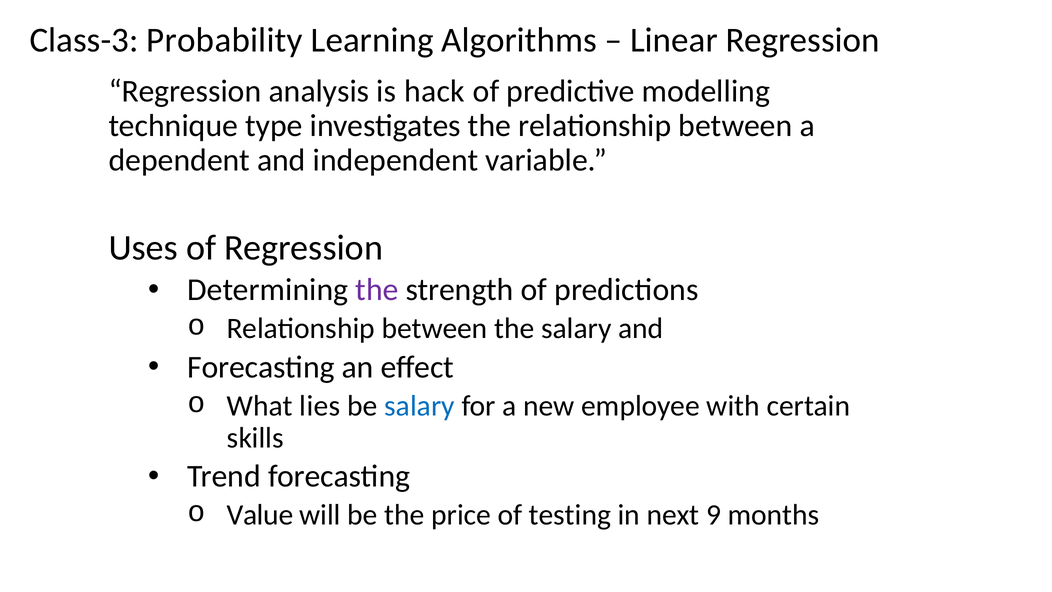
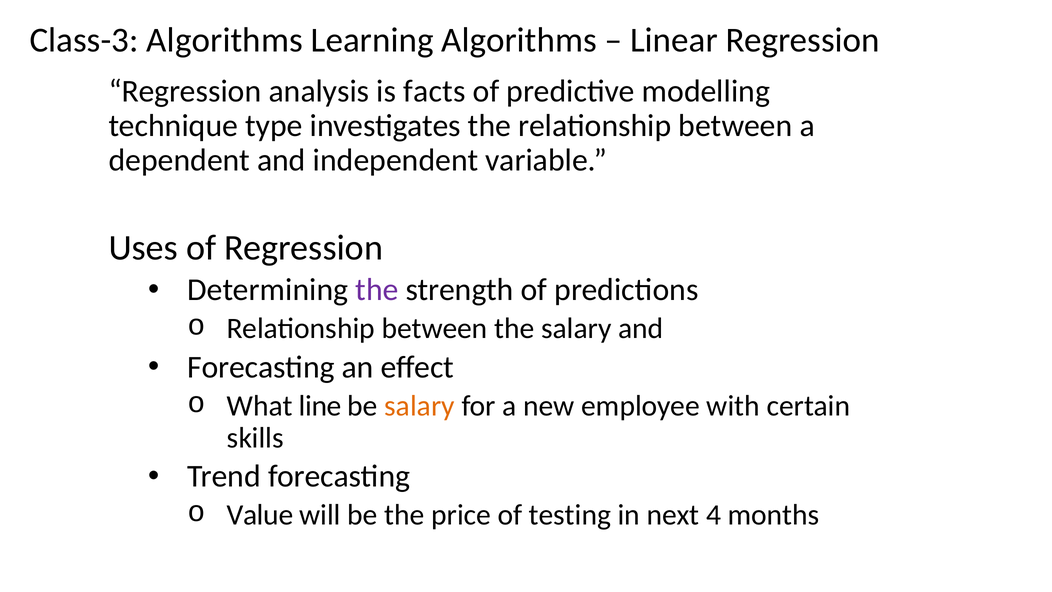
Class-3 Probability: Probability -> Algorithms (225, 40)
hack: hack -> facts (434, 91)
lies: lies -> line (320, 406)
salary colour: blue -> orange (420, 406)
9: 9 -> 4 (713, 515)
